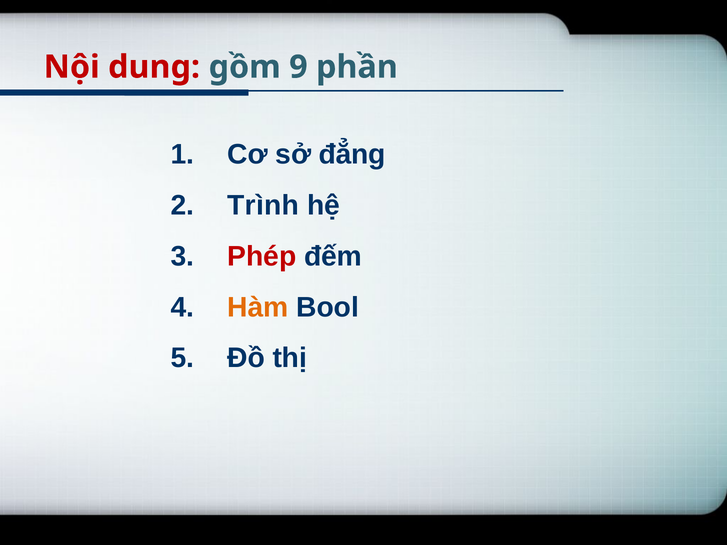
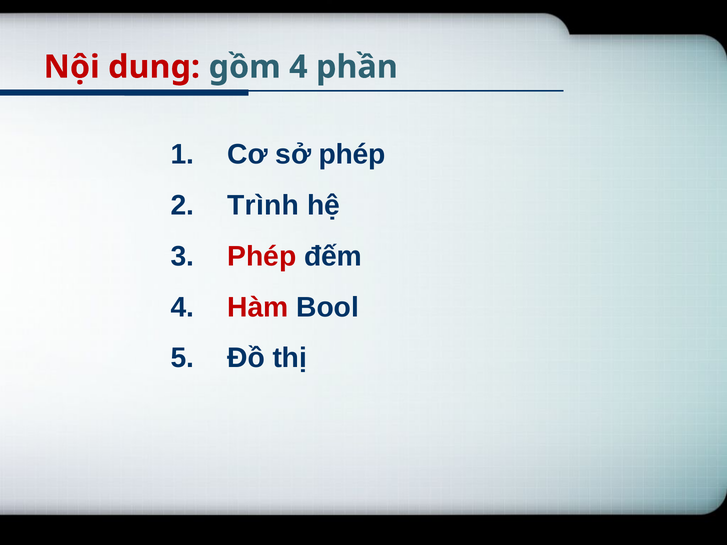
gồm 9: 9 -> 4 (298, 67)
sở đẳng: đẳng -> phép (352, 155)
Hàm colour: orange -> red (258, 307)
